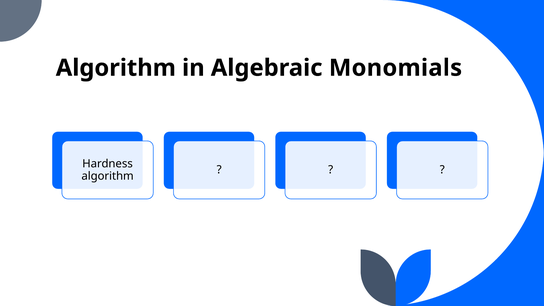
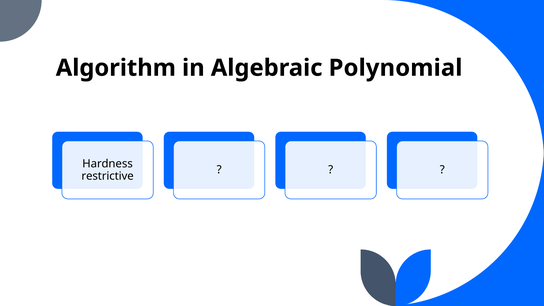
Monomials: Monomials -> Polynomial (396, 68)
algorithm: algorithm -> restrictive (108, 176)
